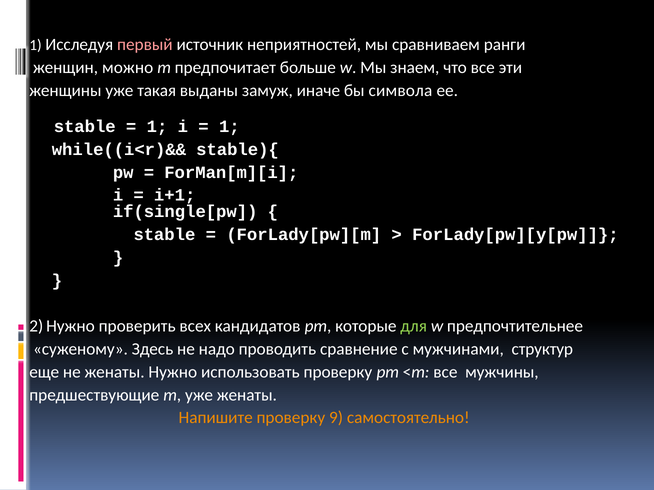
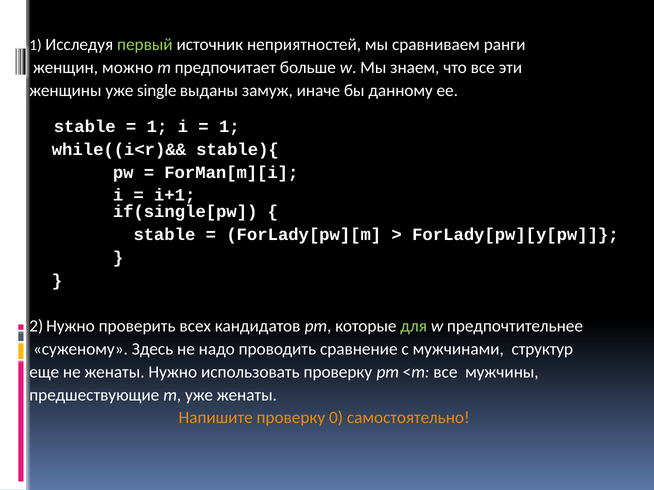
первый colour: pink -> light green (145, 45)
такая: такая -> single (157, 91)
символа: символа -> данному (401, 91)
9: 9 -> 0 (336, 418)
